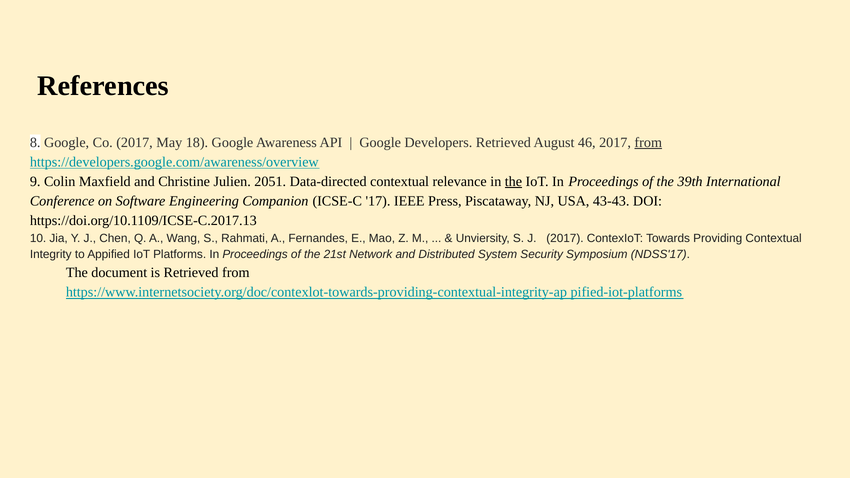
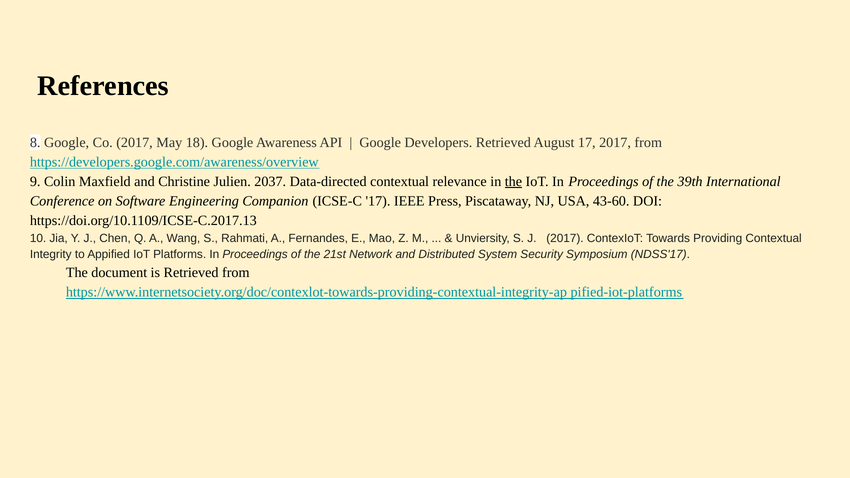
August 46: 46 -> 17 (587, 143)
from underline: present -> none (648, 143)
2051: 2051 -> 2037 (270, 182)
43-43: 43-43 -> 43-60 (611, 201)
